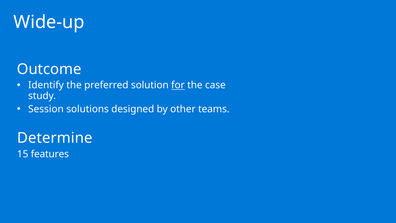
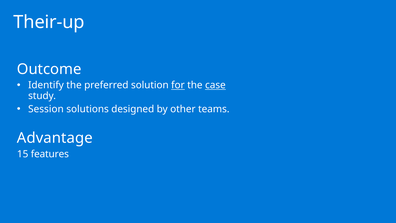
Wide-up: Wide-up -> Their-up (49, 22)
case underline: none -> present (215, 85)
Determine: Determine -> Advantage (55, 138)
